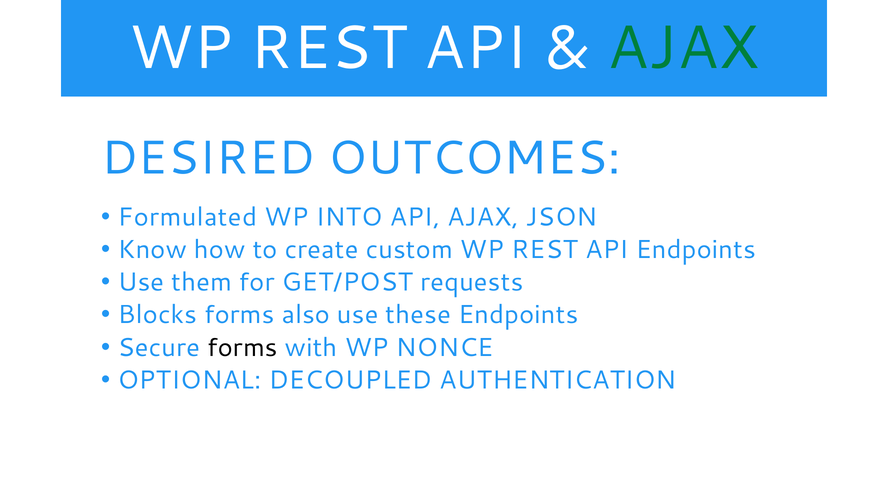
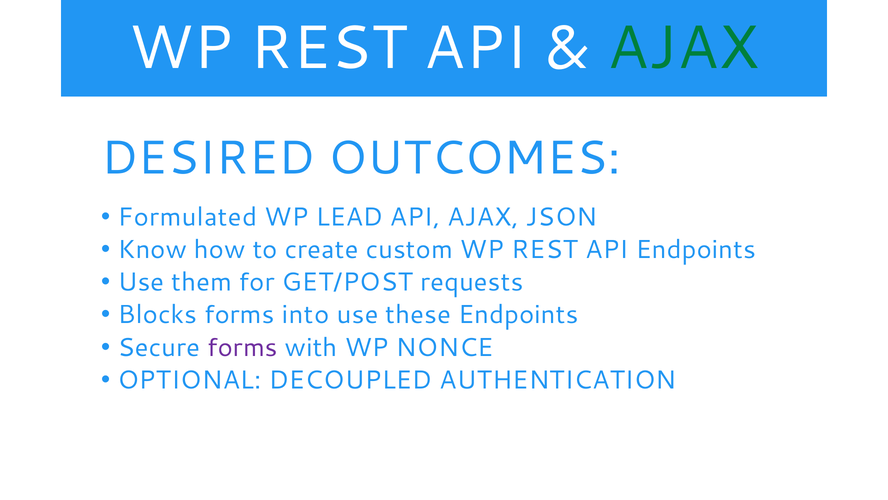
INTO: INTO -> LEAD (349, 217)
also: also -> into (306, 315)
forms colour: black -> purple (243, 347)
